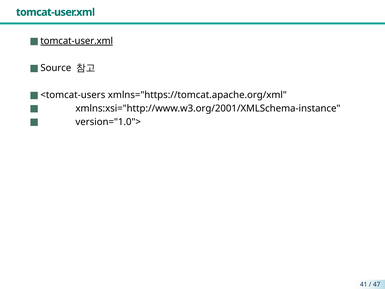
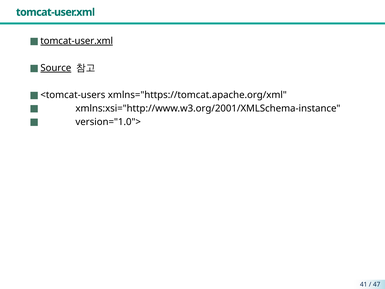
Source underline: none -> present (56, 68)
